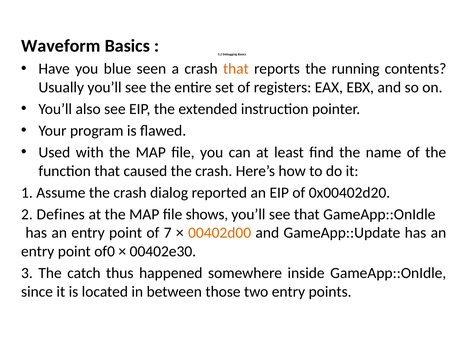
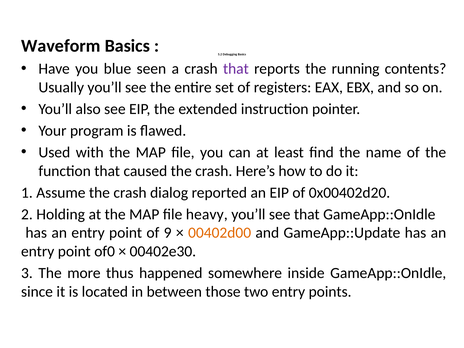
that colour: orange -> purple (236, 69)
Defines: Defines -> Holding (61, 214)
shows: shows -> heavy (207, 214)
7: 7 -> 9 (168, 233)
catch: catch -> more (84, 273)
